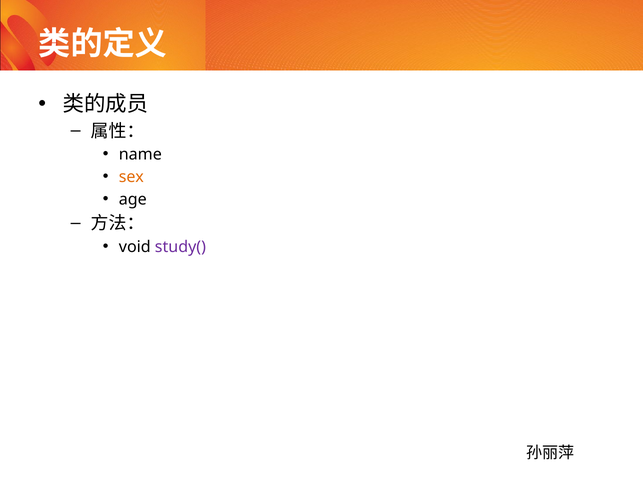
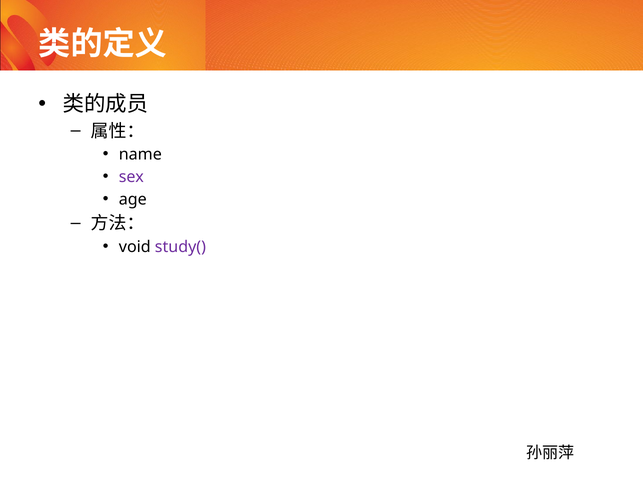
sex colour: orange -> purple (131, 177)
